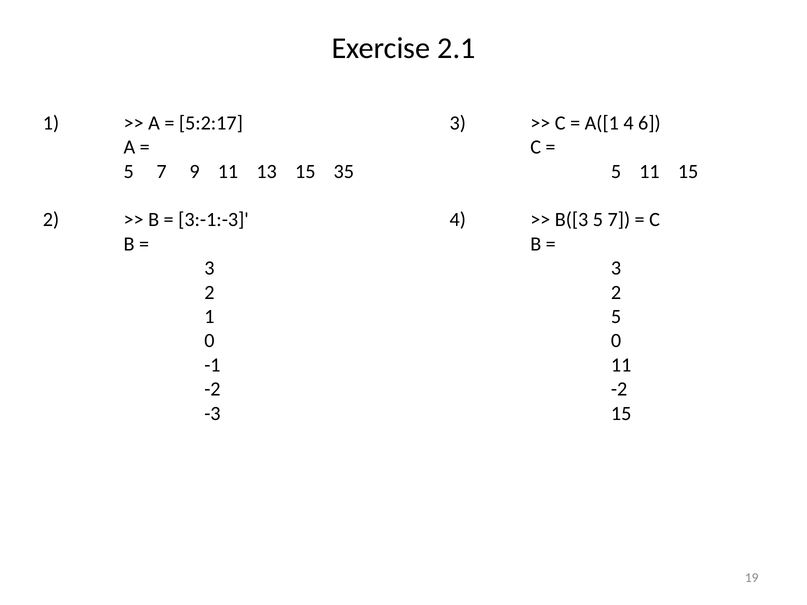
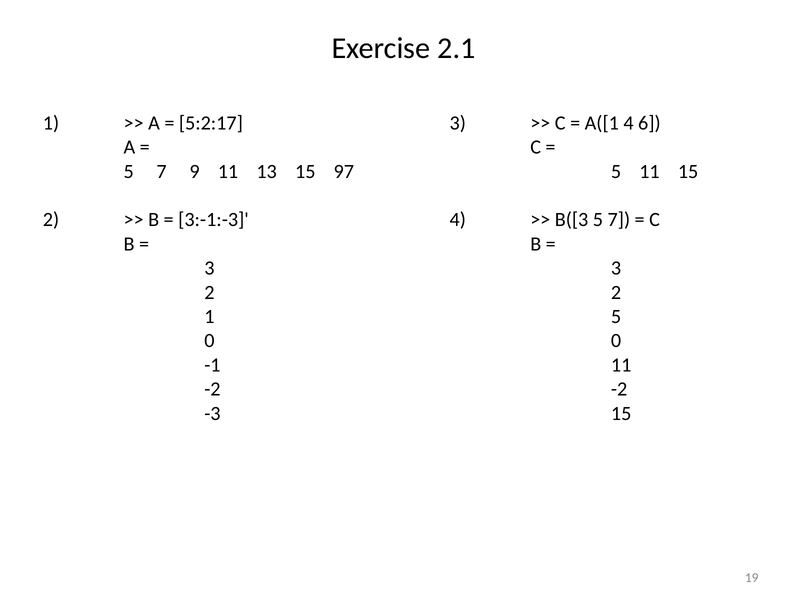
35: 35 -> 97 (344, 171)
